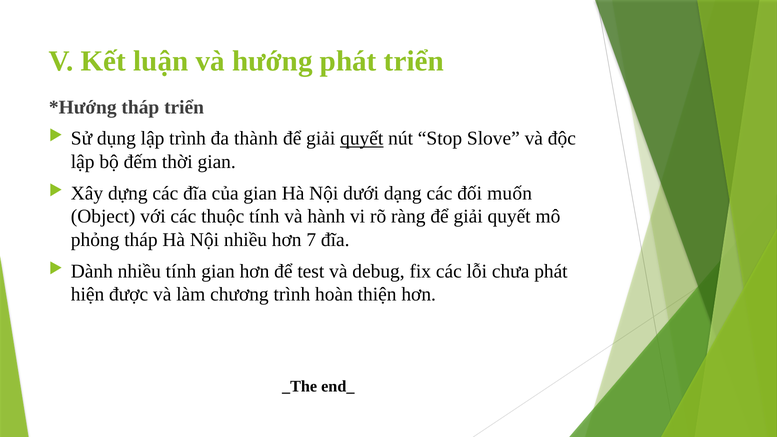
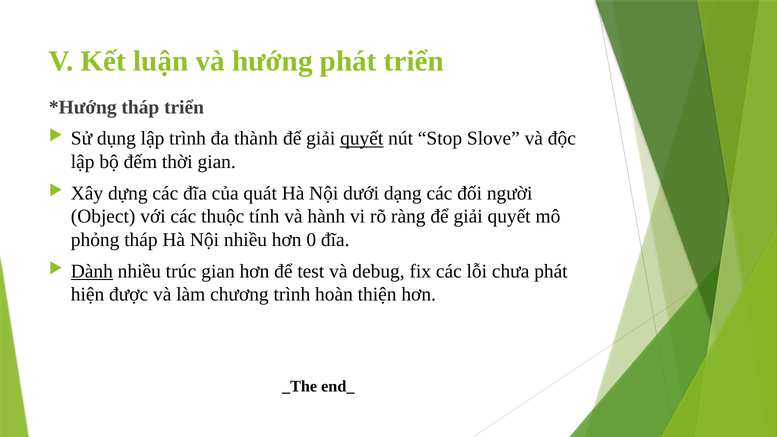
của gian: gian -> quát (260, 193)
muốn: muốn -> người (510, 193)
7: 7 -> 0 (311, 240)
Dành underline: none -> present (92, 271)
nhiều tính: tính -> trúc (181, 271)
